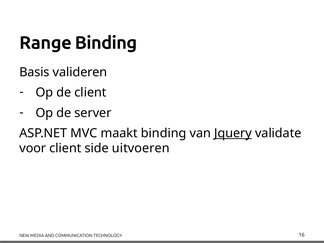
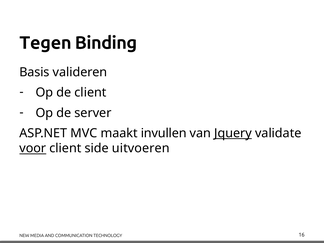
Range: Range -> Tegen (45, 43)
maakt binding: binding -> invullen (164, 133)
voor underline: none -> present (33, 148)
